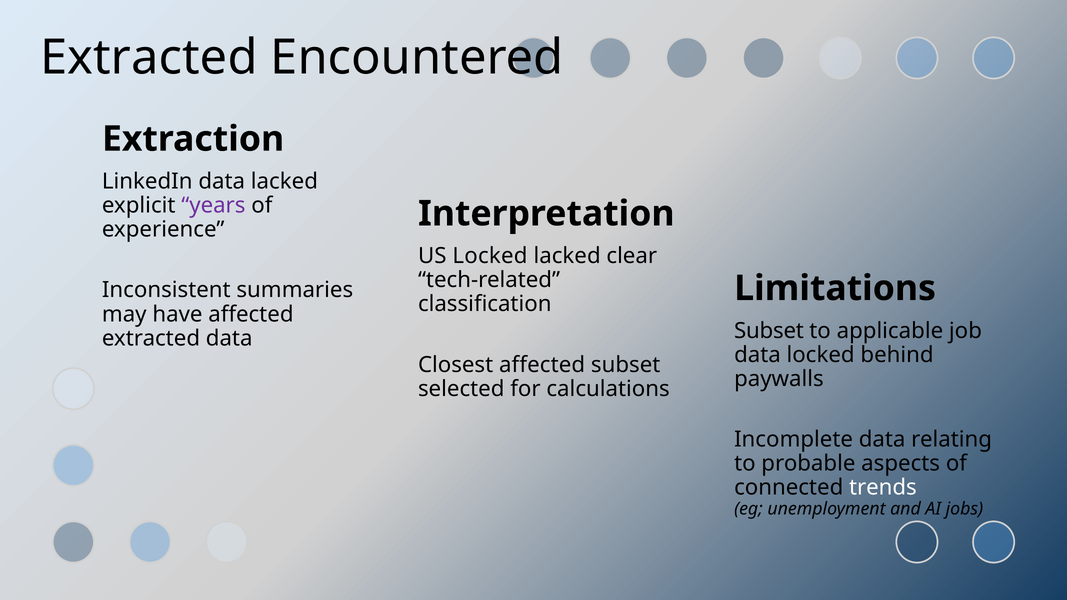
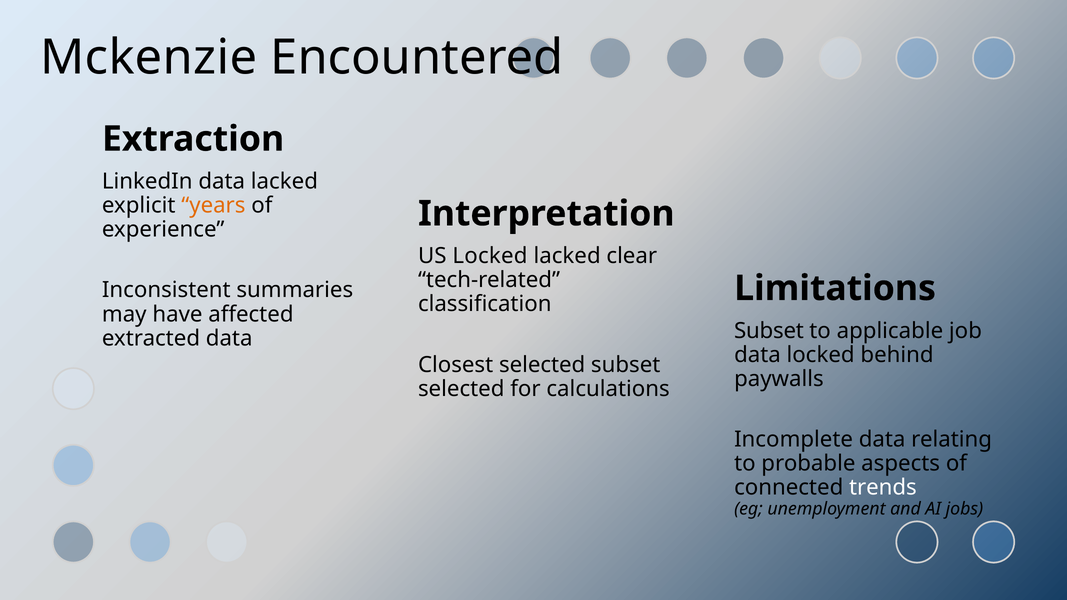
Extracted: Extracted -> Mckenzie (149, 58)
years colour: purple -> orange (213, 206)
Closest affected: affected -> selected (542, 365)
